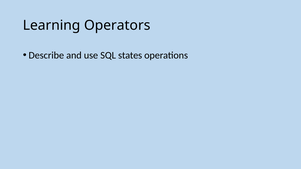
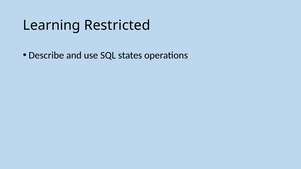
Operators: Operators -> Restricted (117, 25)
